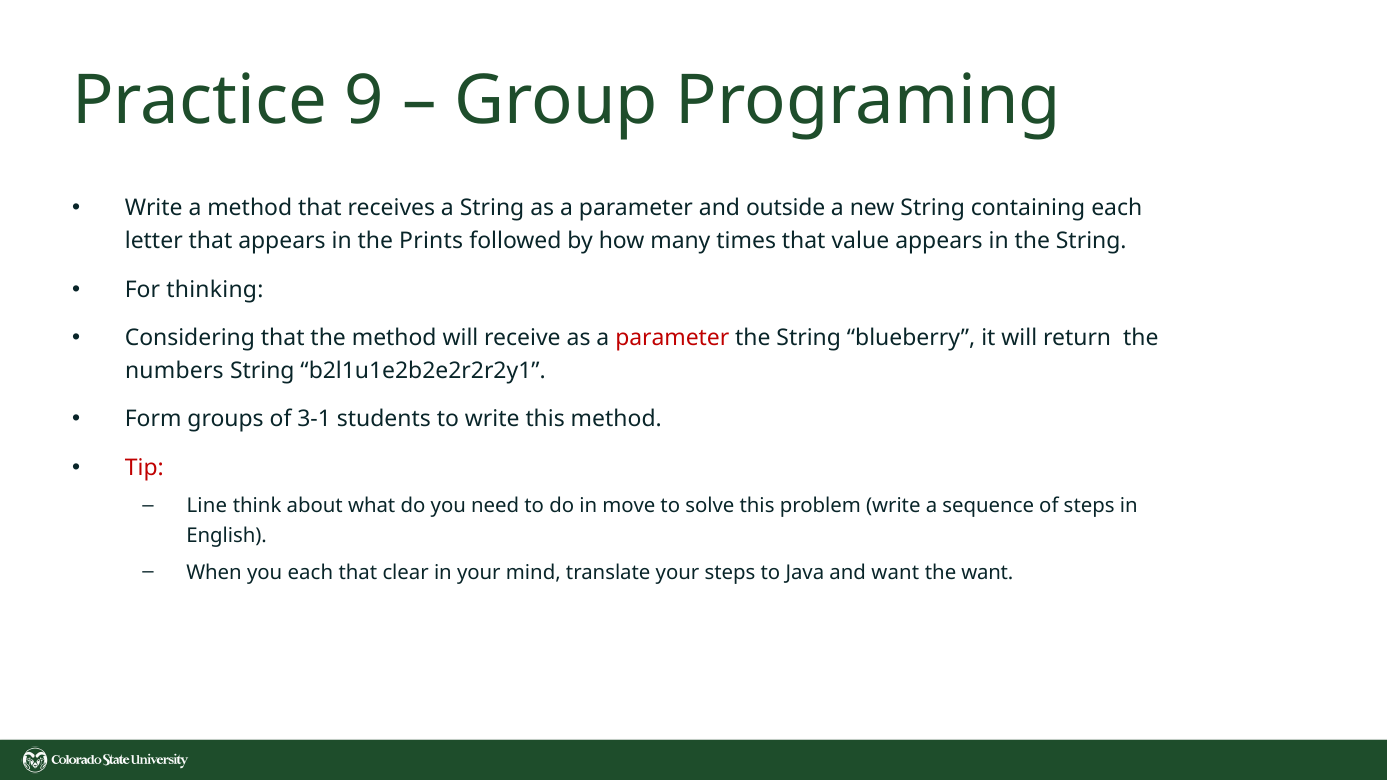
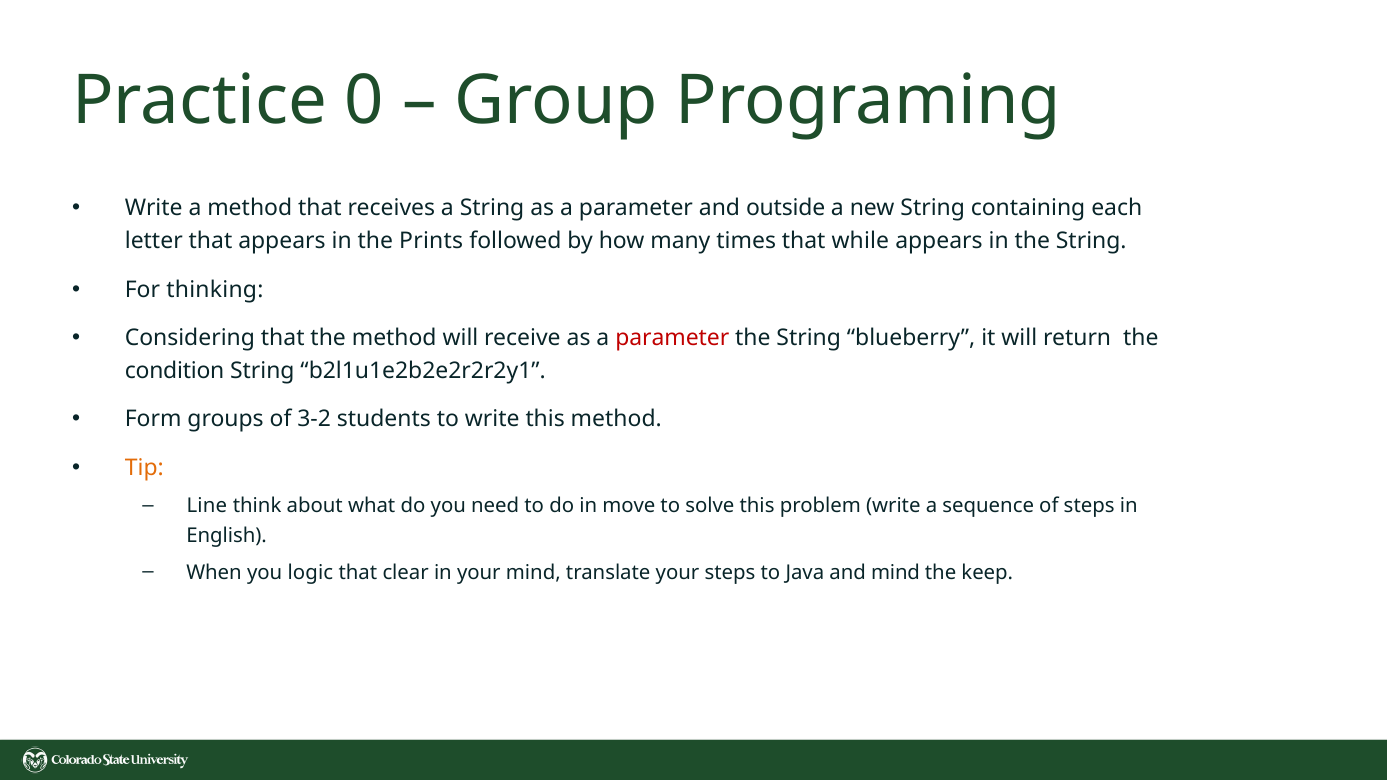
9: 9 -> 0 (365, 101)
value: value -> while (860, 241)
numbers: numbers -> condition (175, 371)
3-1: 3-1 -> 3-2 (314, 419)
Tip colour: red -> orange (144, 468)
you each: each -> logic (310, 573)
and want: want -> mind (896, 573)
the want: want -> keep (987, 573)
